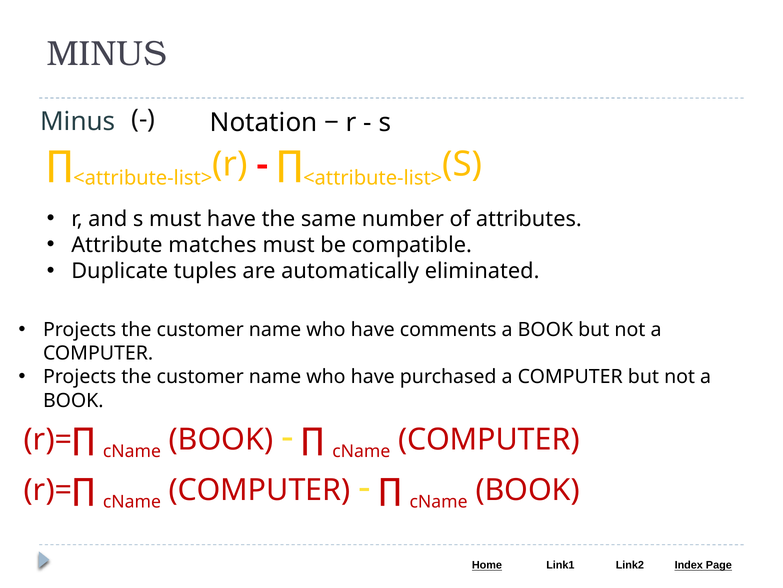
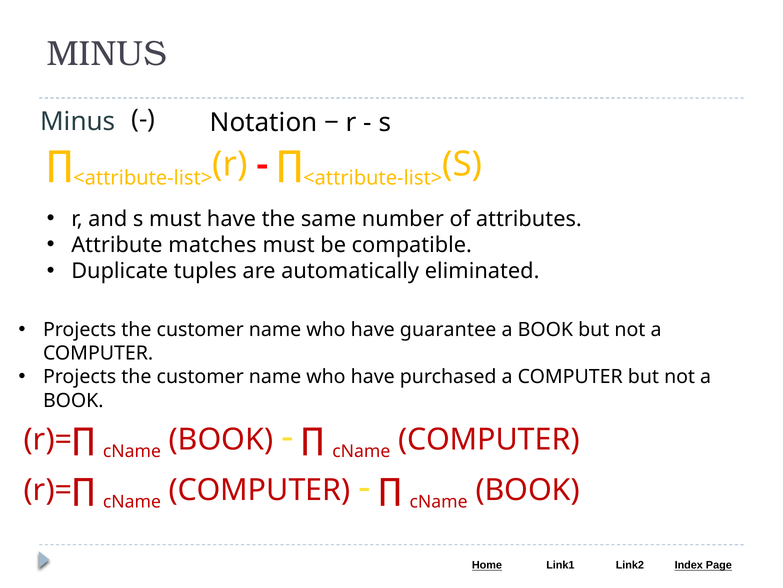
comments: comments -> guarantee (448, 330)
